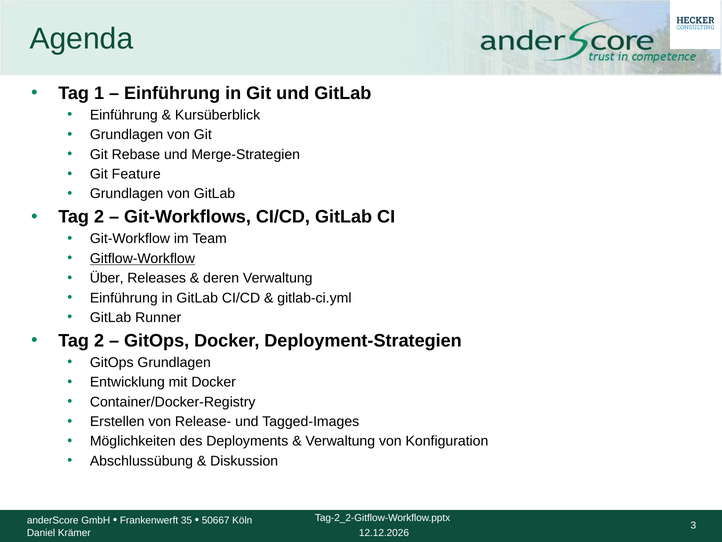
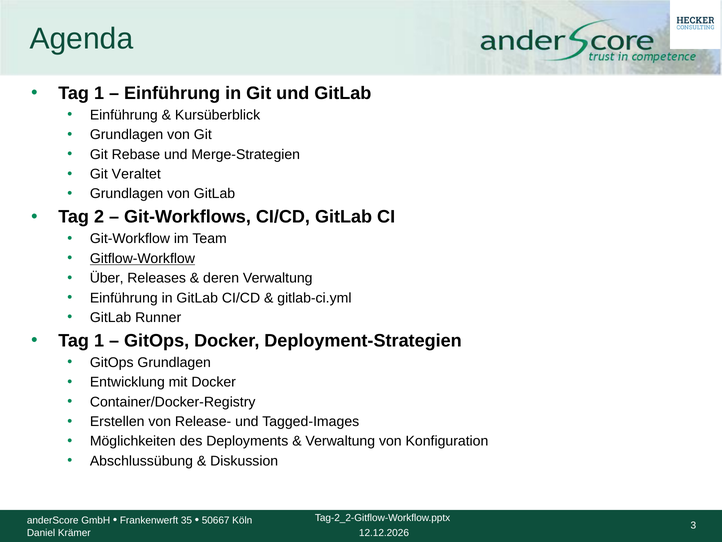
Feature: Feature -> Veraltet (136, 174)
2: 2 -> 1 (99, 340)
